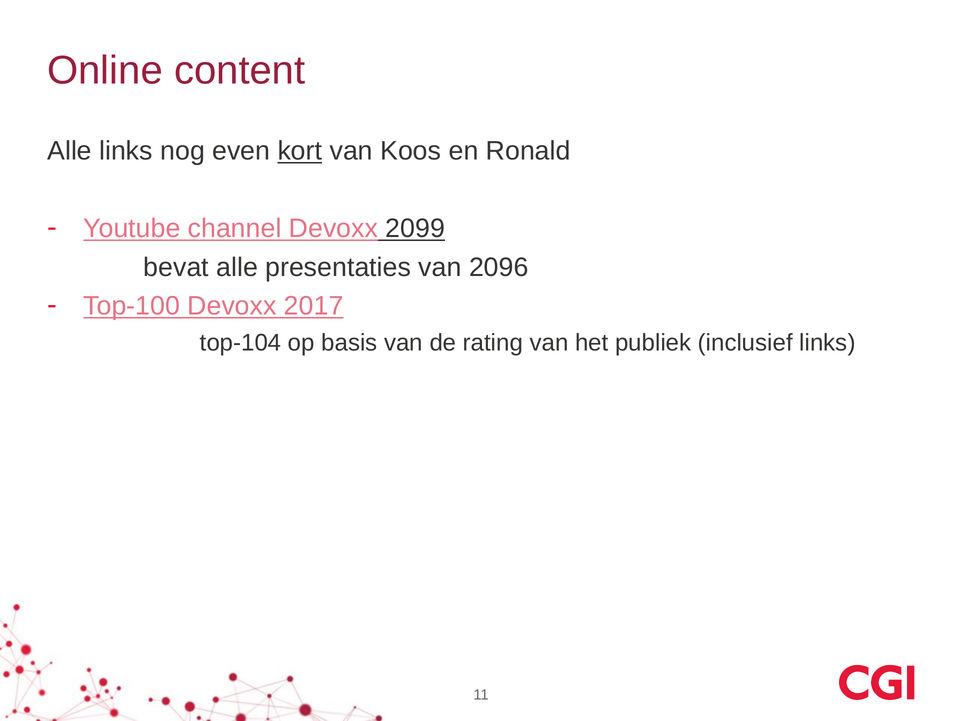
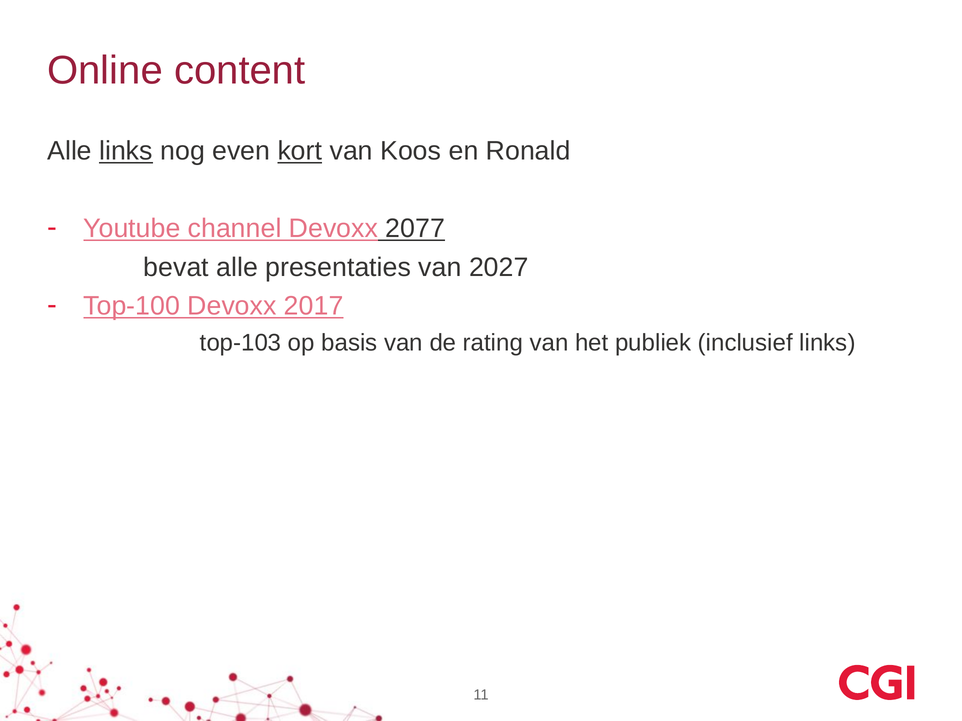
links underline: none -> present (126, 151)
2099: 2099 -> 2077 (415, 229)
2096: 2096 -> 2027 (499, 267)
top-104: top-104 -> top-103 (241, 343)
